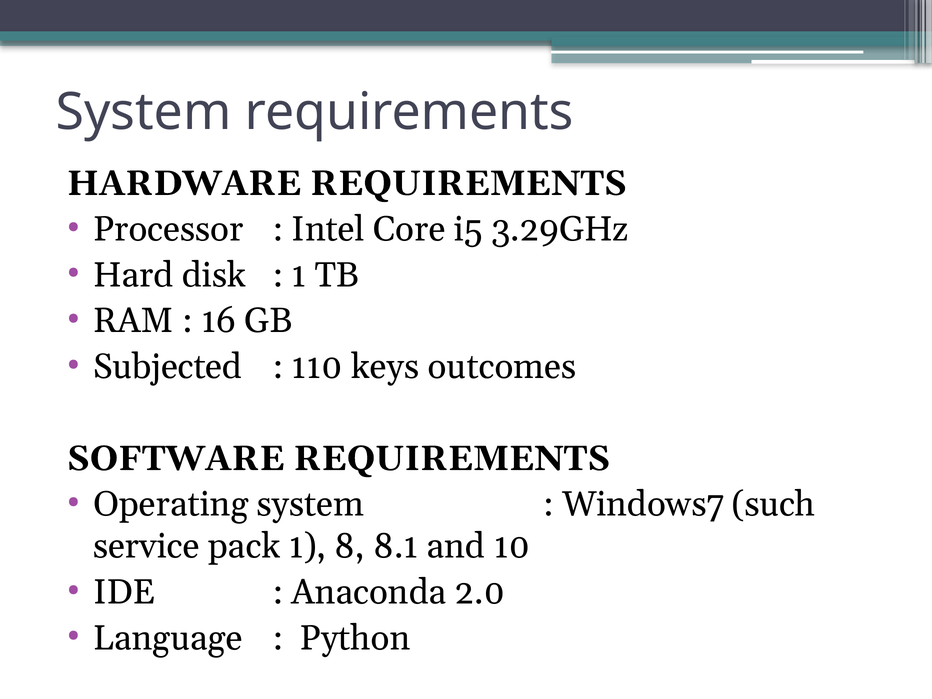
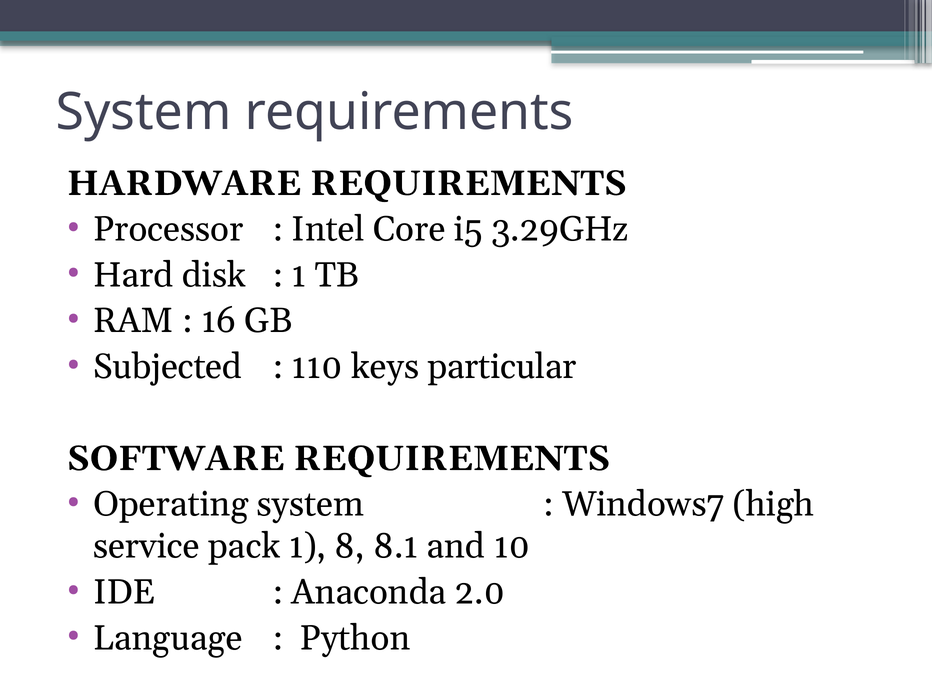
outcomes: outcomes -> particular (502, 367)
such: such -> high (773, 504)
